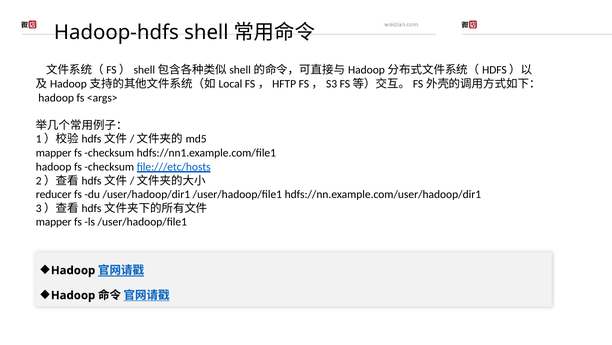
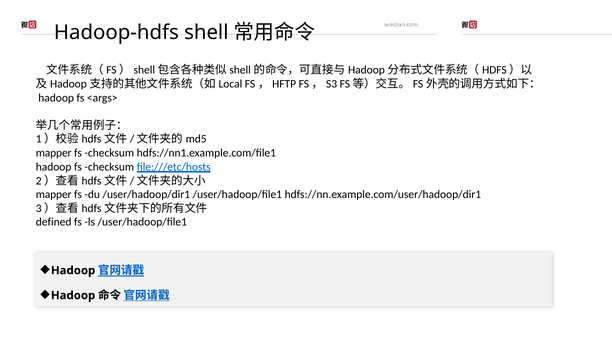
reducer: reducer -> mapper (54, 194)
mapper: mapper -> defined (54, 222)
